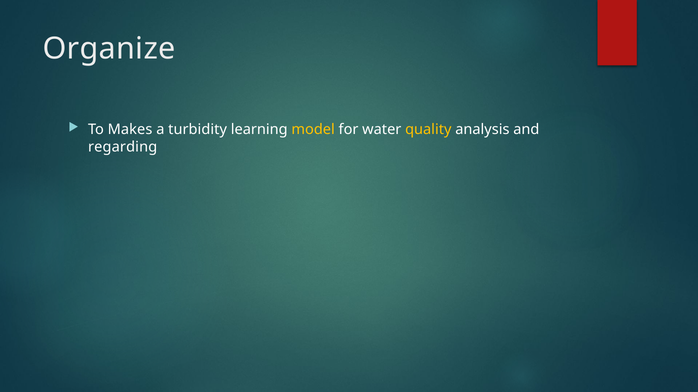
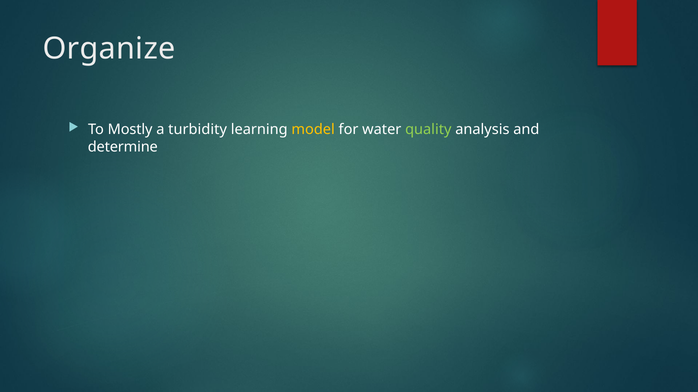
Makes: Makes -> Mostly (130, 130)
quality colour: yellow -> light green (428, 130)
regarding: regarding -> determine (123, 147)
